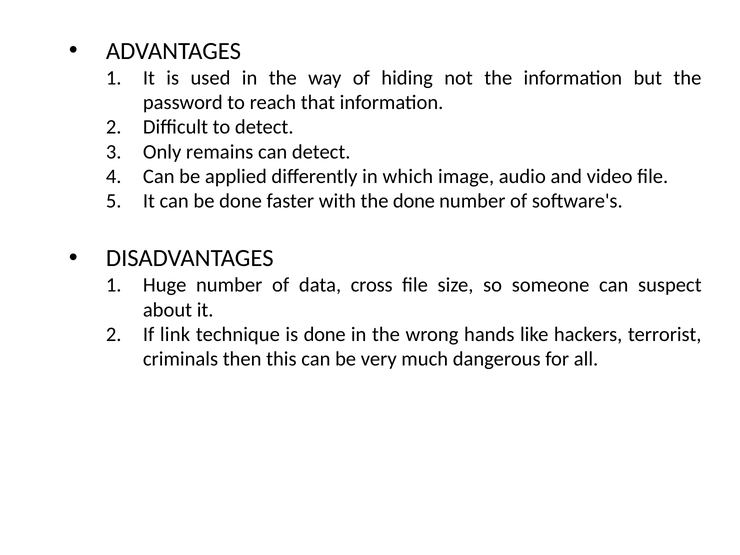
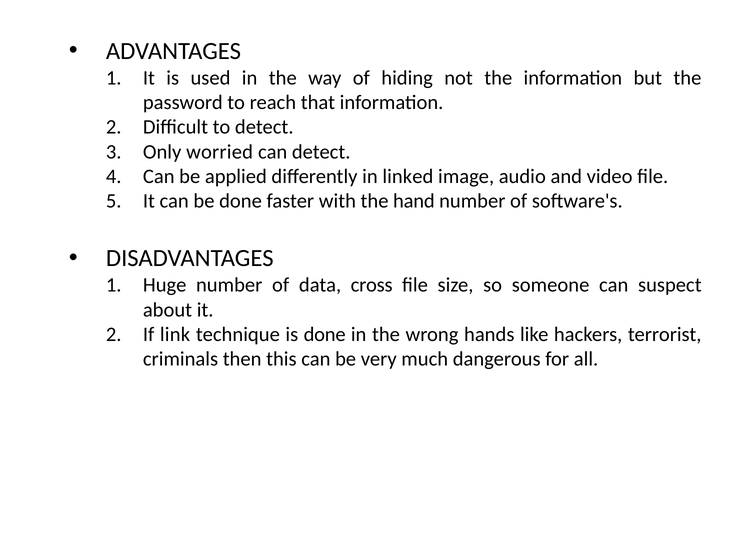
remains: remains -> worried (220, 152)
which: which -> linked (408, 177)
the done: done -> hand (414, 201)
